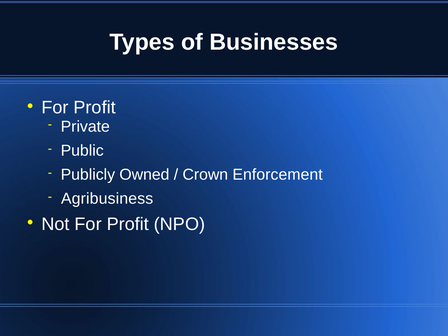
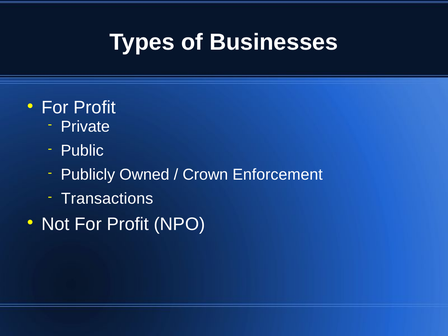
Agribusiness: Agribusiness -> Transactions (107, 199)
